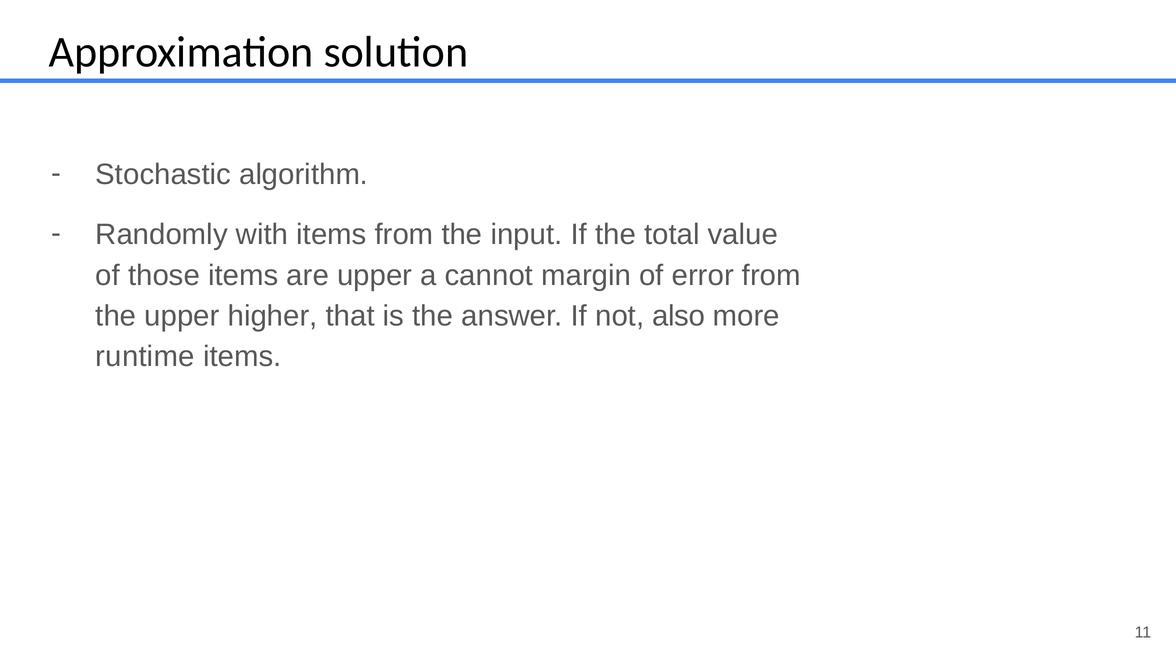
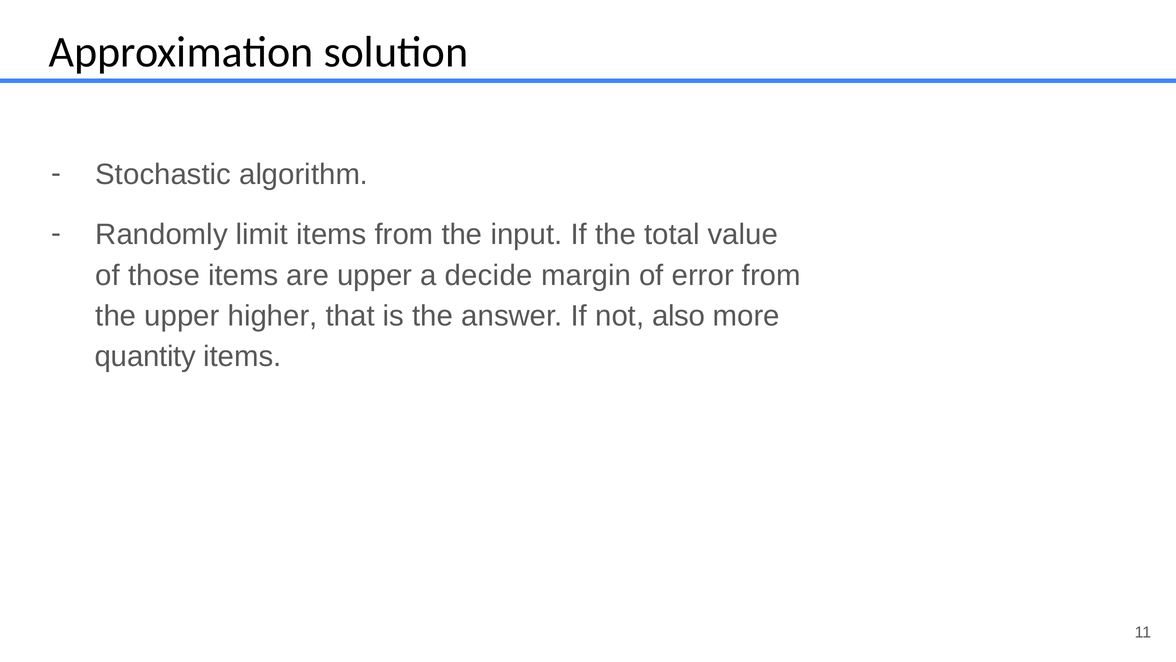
with: with -> limit (262, 235)
cannot: cannot -> decide (489, 275)
runtime: runtime -> quantity (145, 356)
